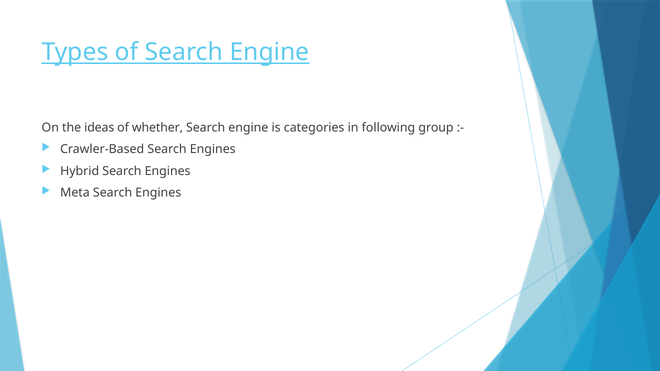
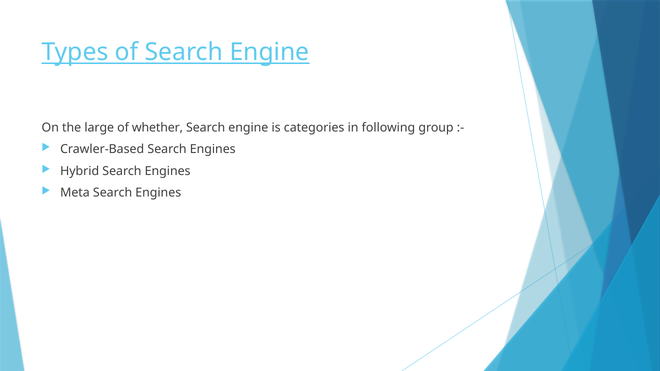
ideas: ideas -> large (99, 128)
